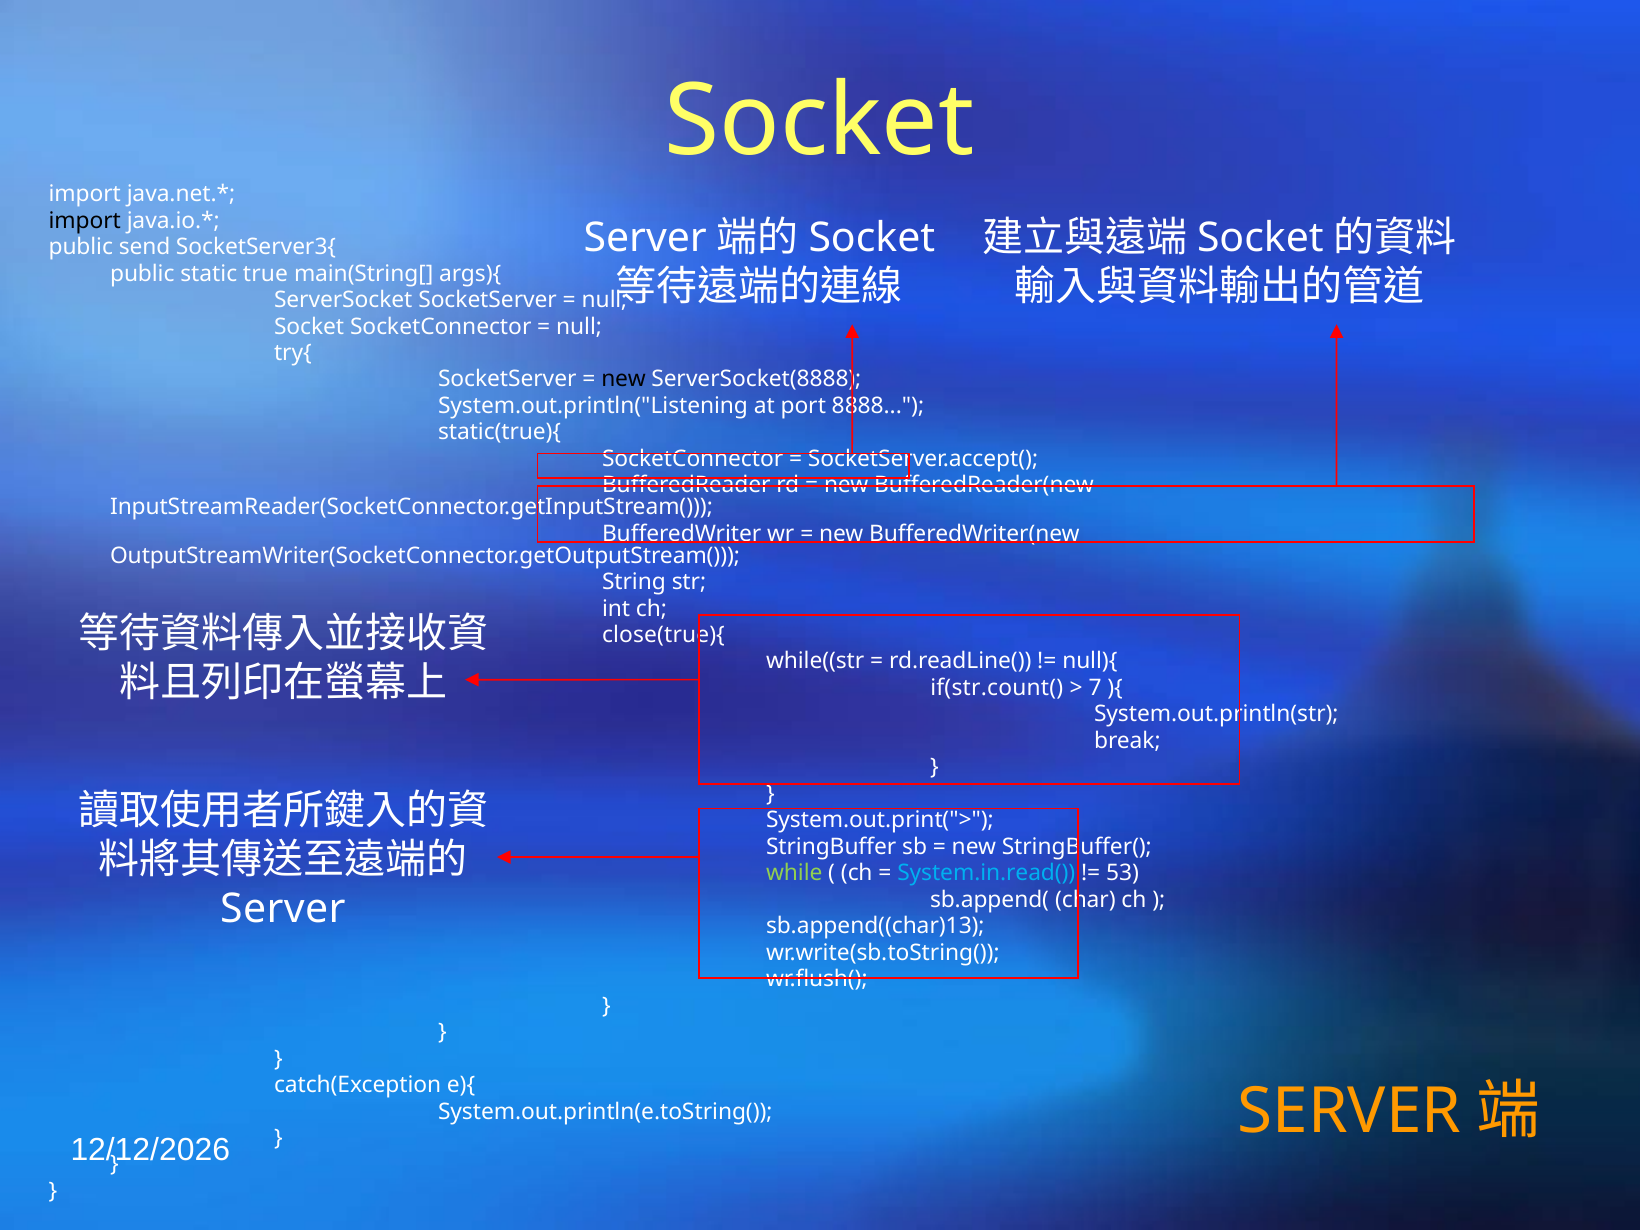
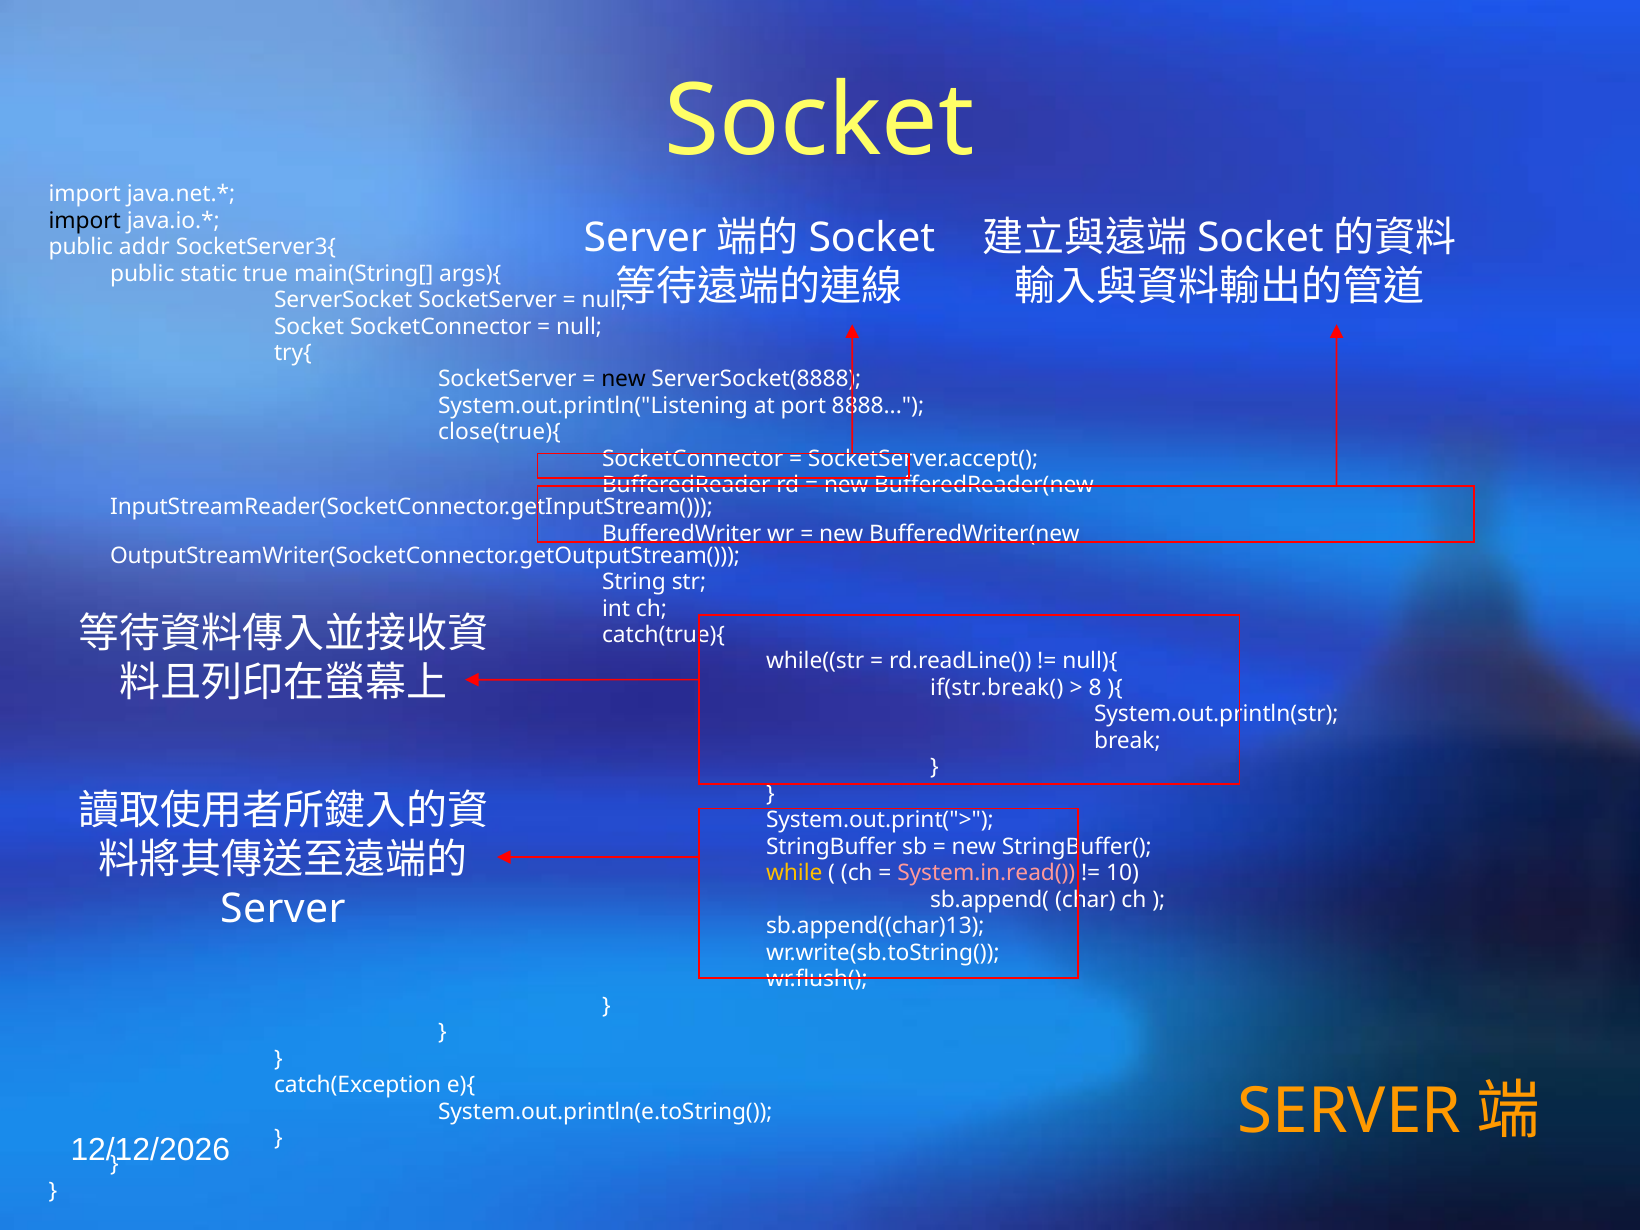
send: send -> addr (144, 247)
static(true){: static(true){ -> close(true){ (499, 432)
close(true){: close(true){ -> catch(true){ (664, 635)
if(str.count(: if(str.count( -> if(str.break( (997, 688)
7: 7 -> 8 (1095, 688)
while colour: light green -> yellow (794, 873)
System.in.read( colour: light blue -> pink (986, 873)
53: 53 -> 10 (1122, 873)
